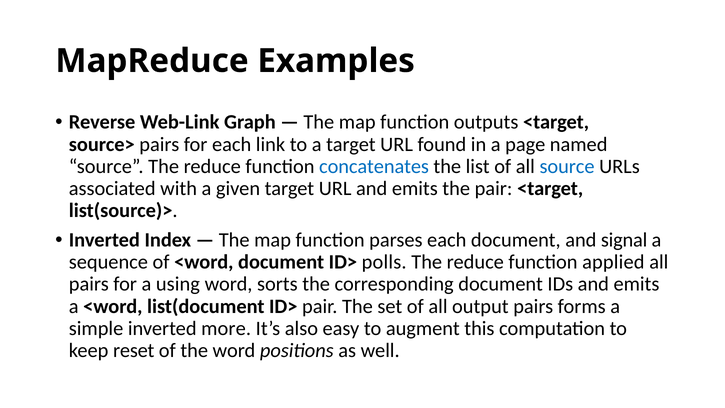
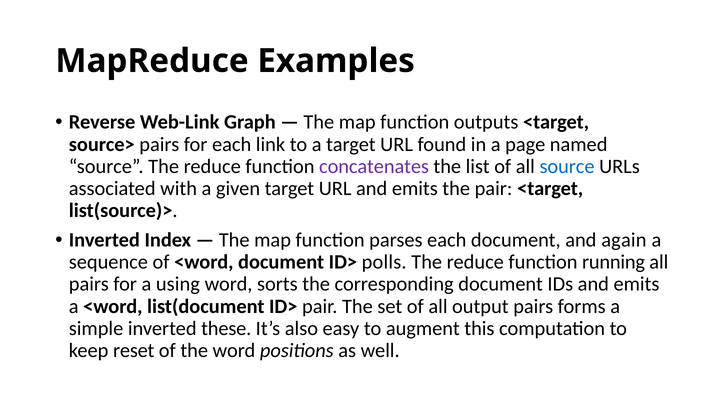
concatenates colour: blue -> purple (374, 166)
signal: signal -> again (624, 240)
applied: applied -> running (614, 262)
more: more -> these (226, 328)
